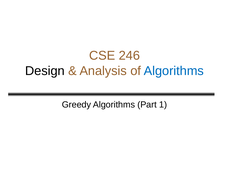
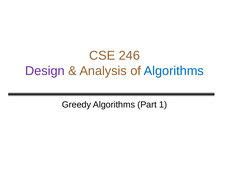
Design colour: black -> purple (45, 71)
